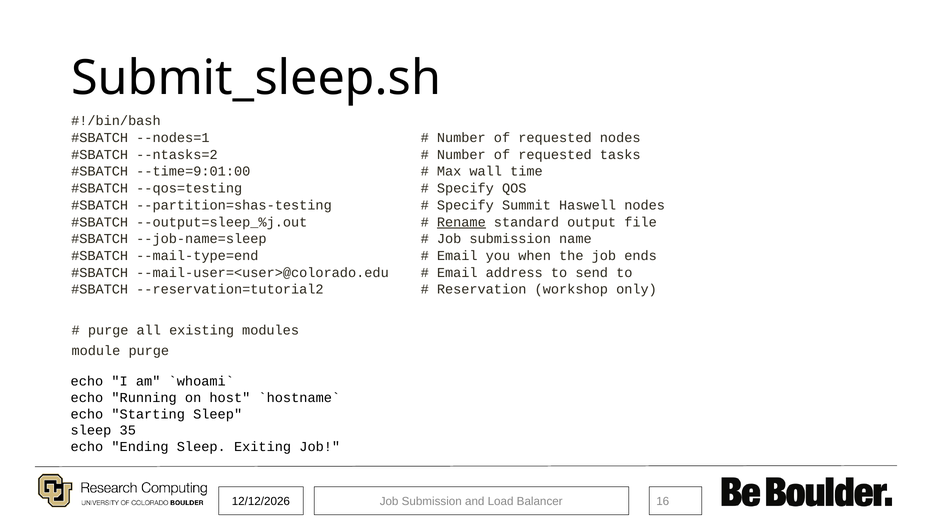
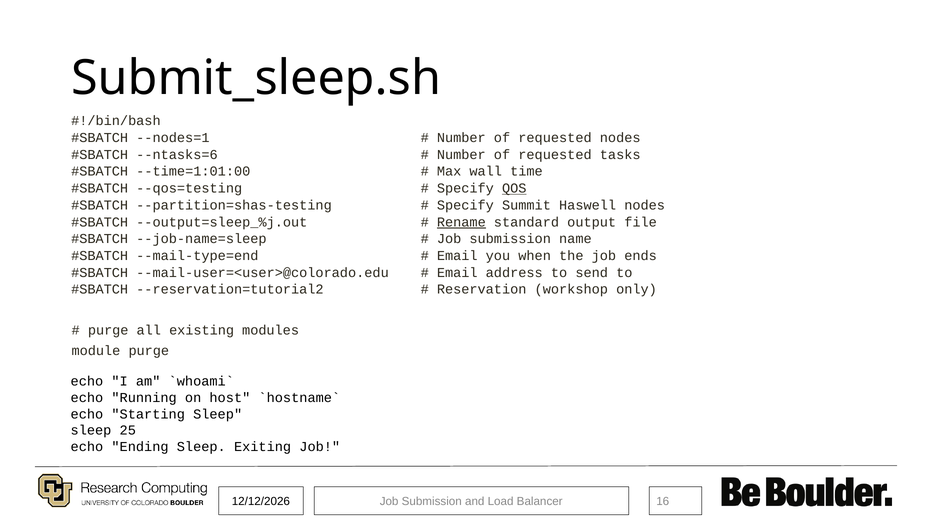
--ntasks=2: --ntasks=2 -> --ntasks=6 (177, 154)
--time=9:01:00: --time=9:01:00 -> --time=1:01:00 (193, 171)
QOS underline: none -> present (514, 188)
35: 35 -> 25 (128, 430)
